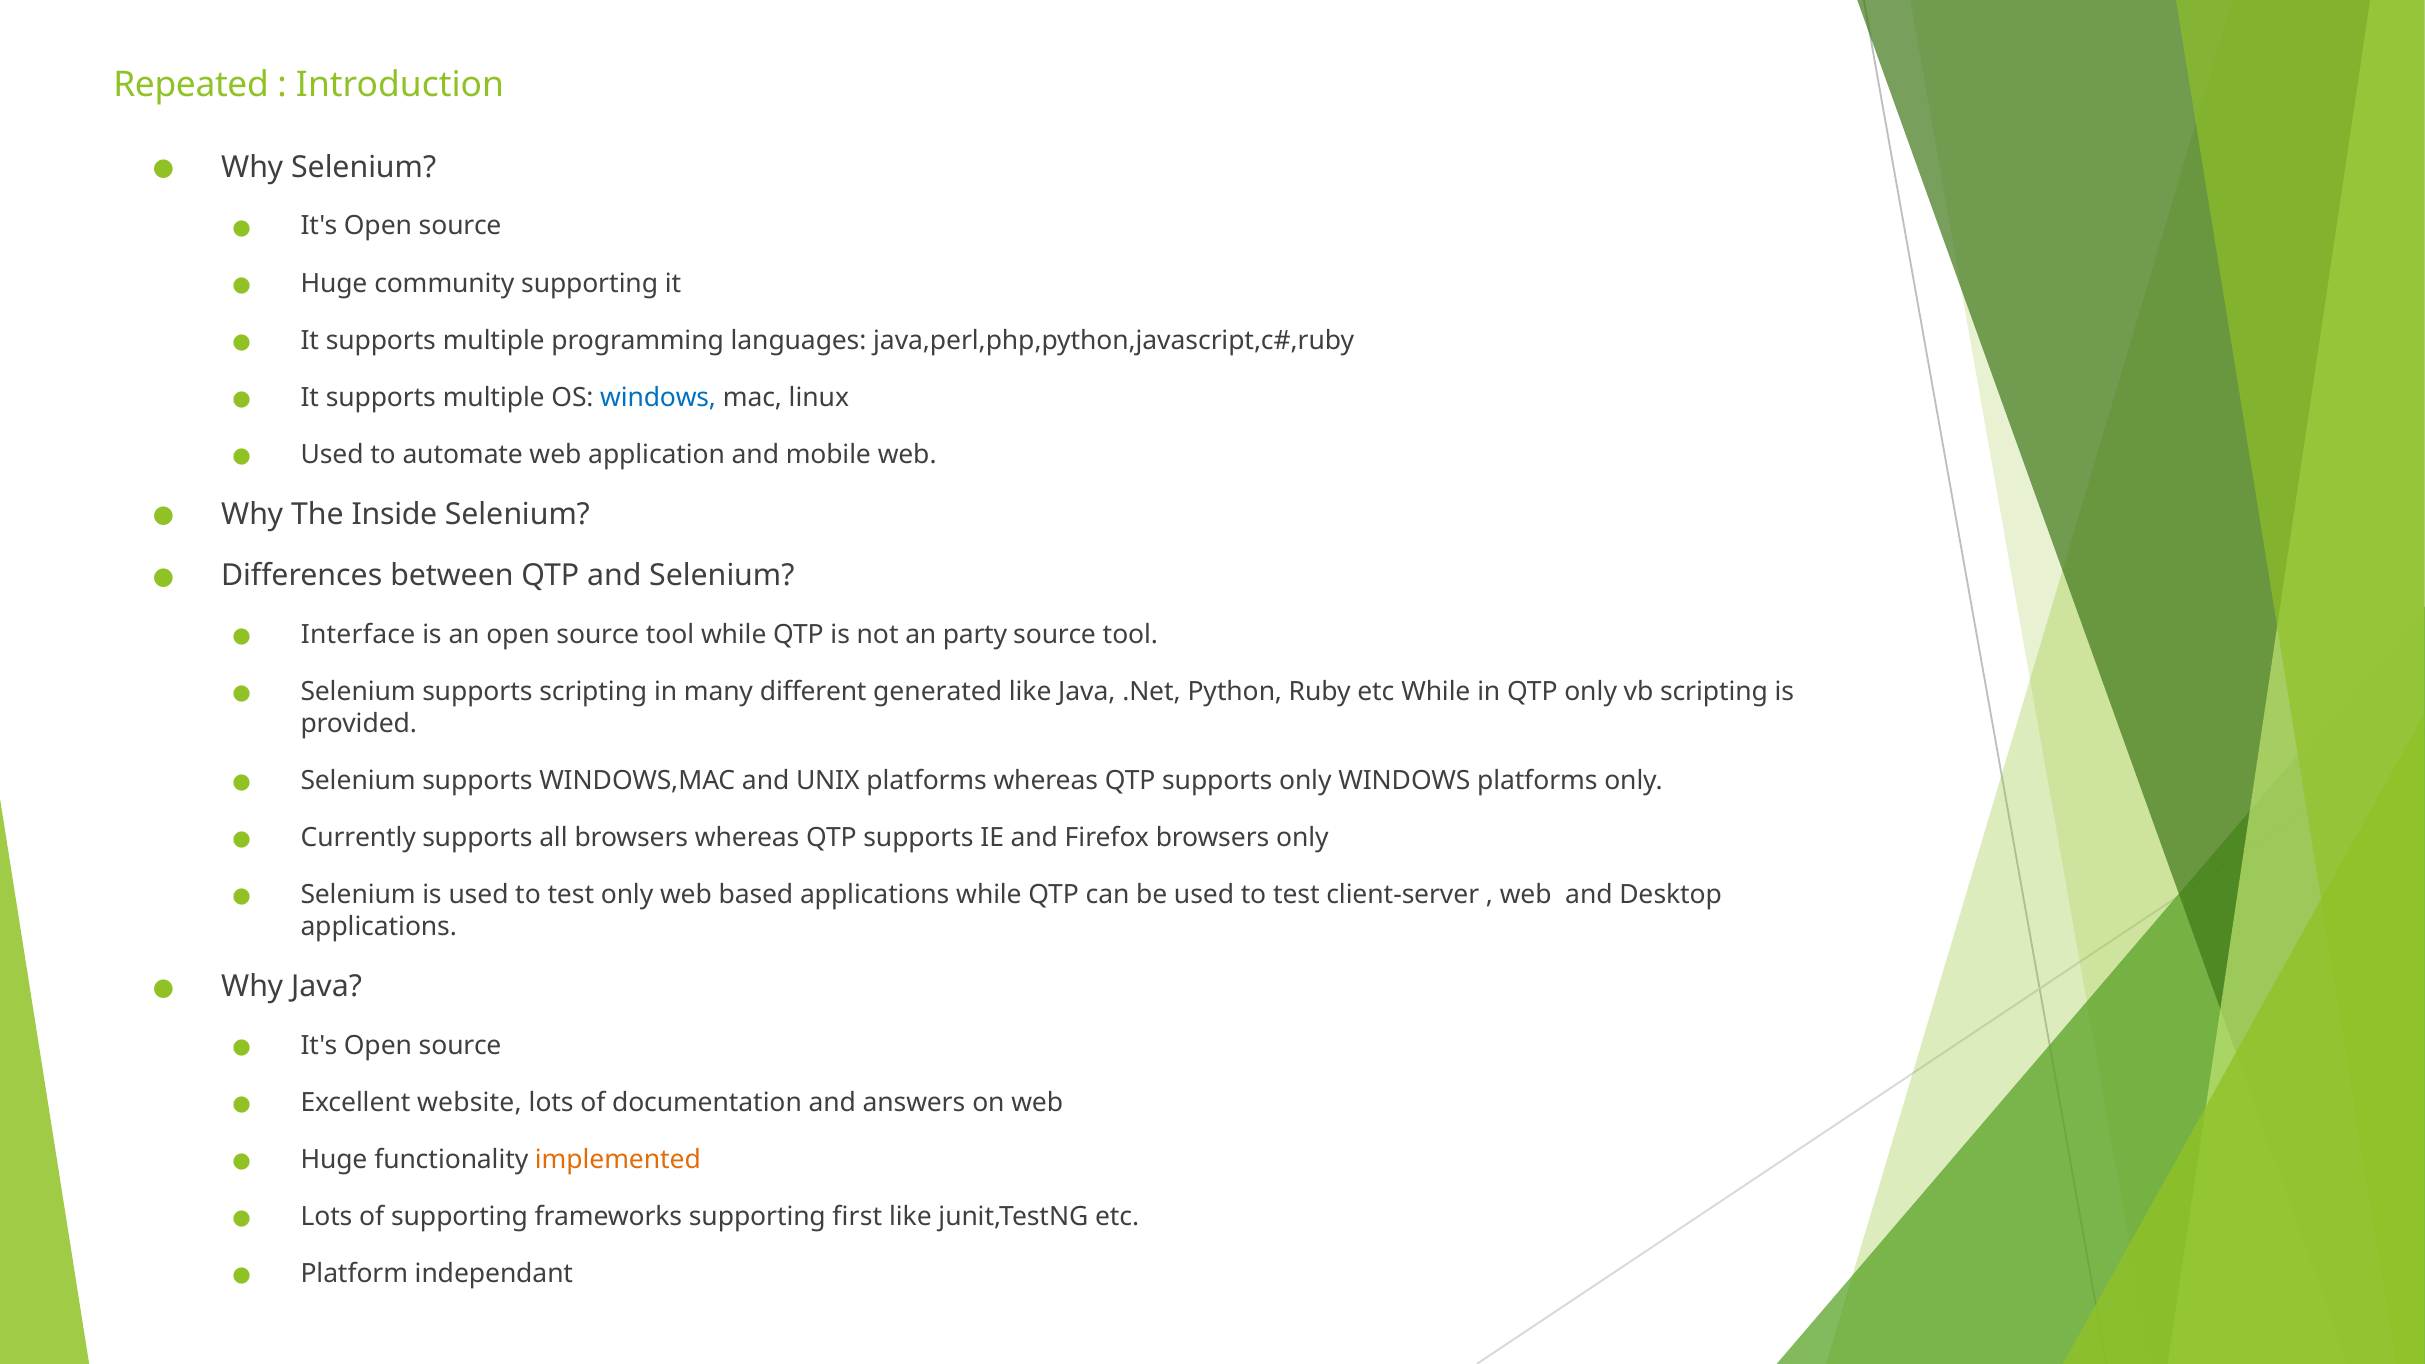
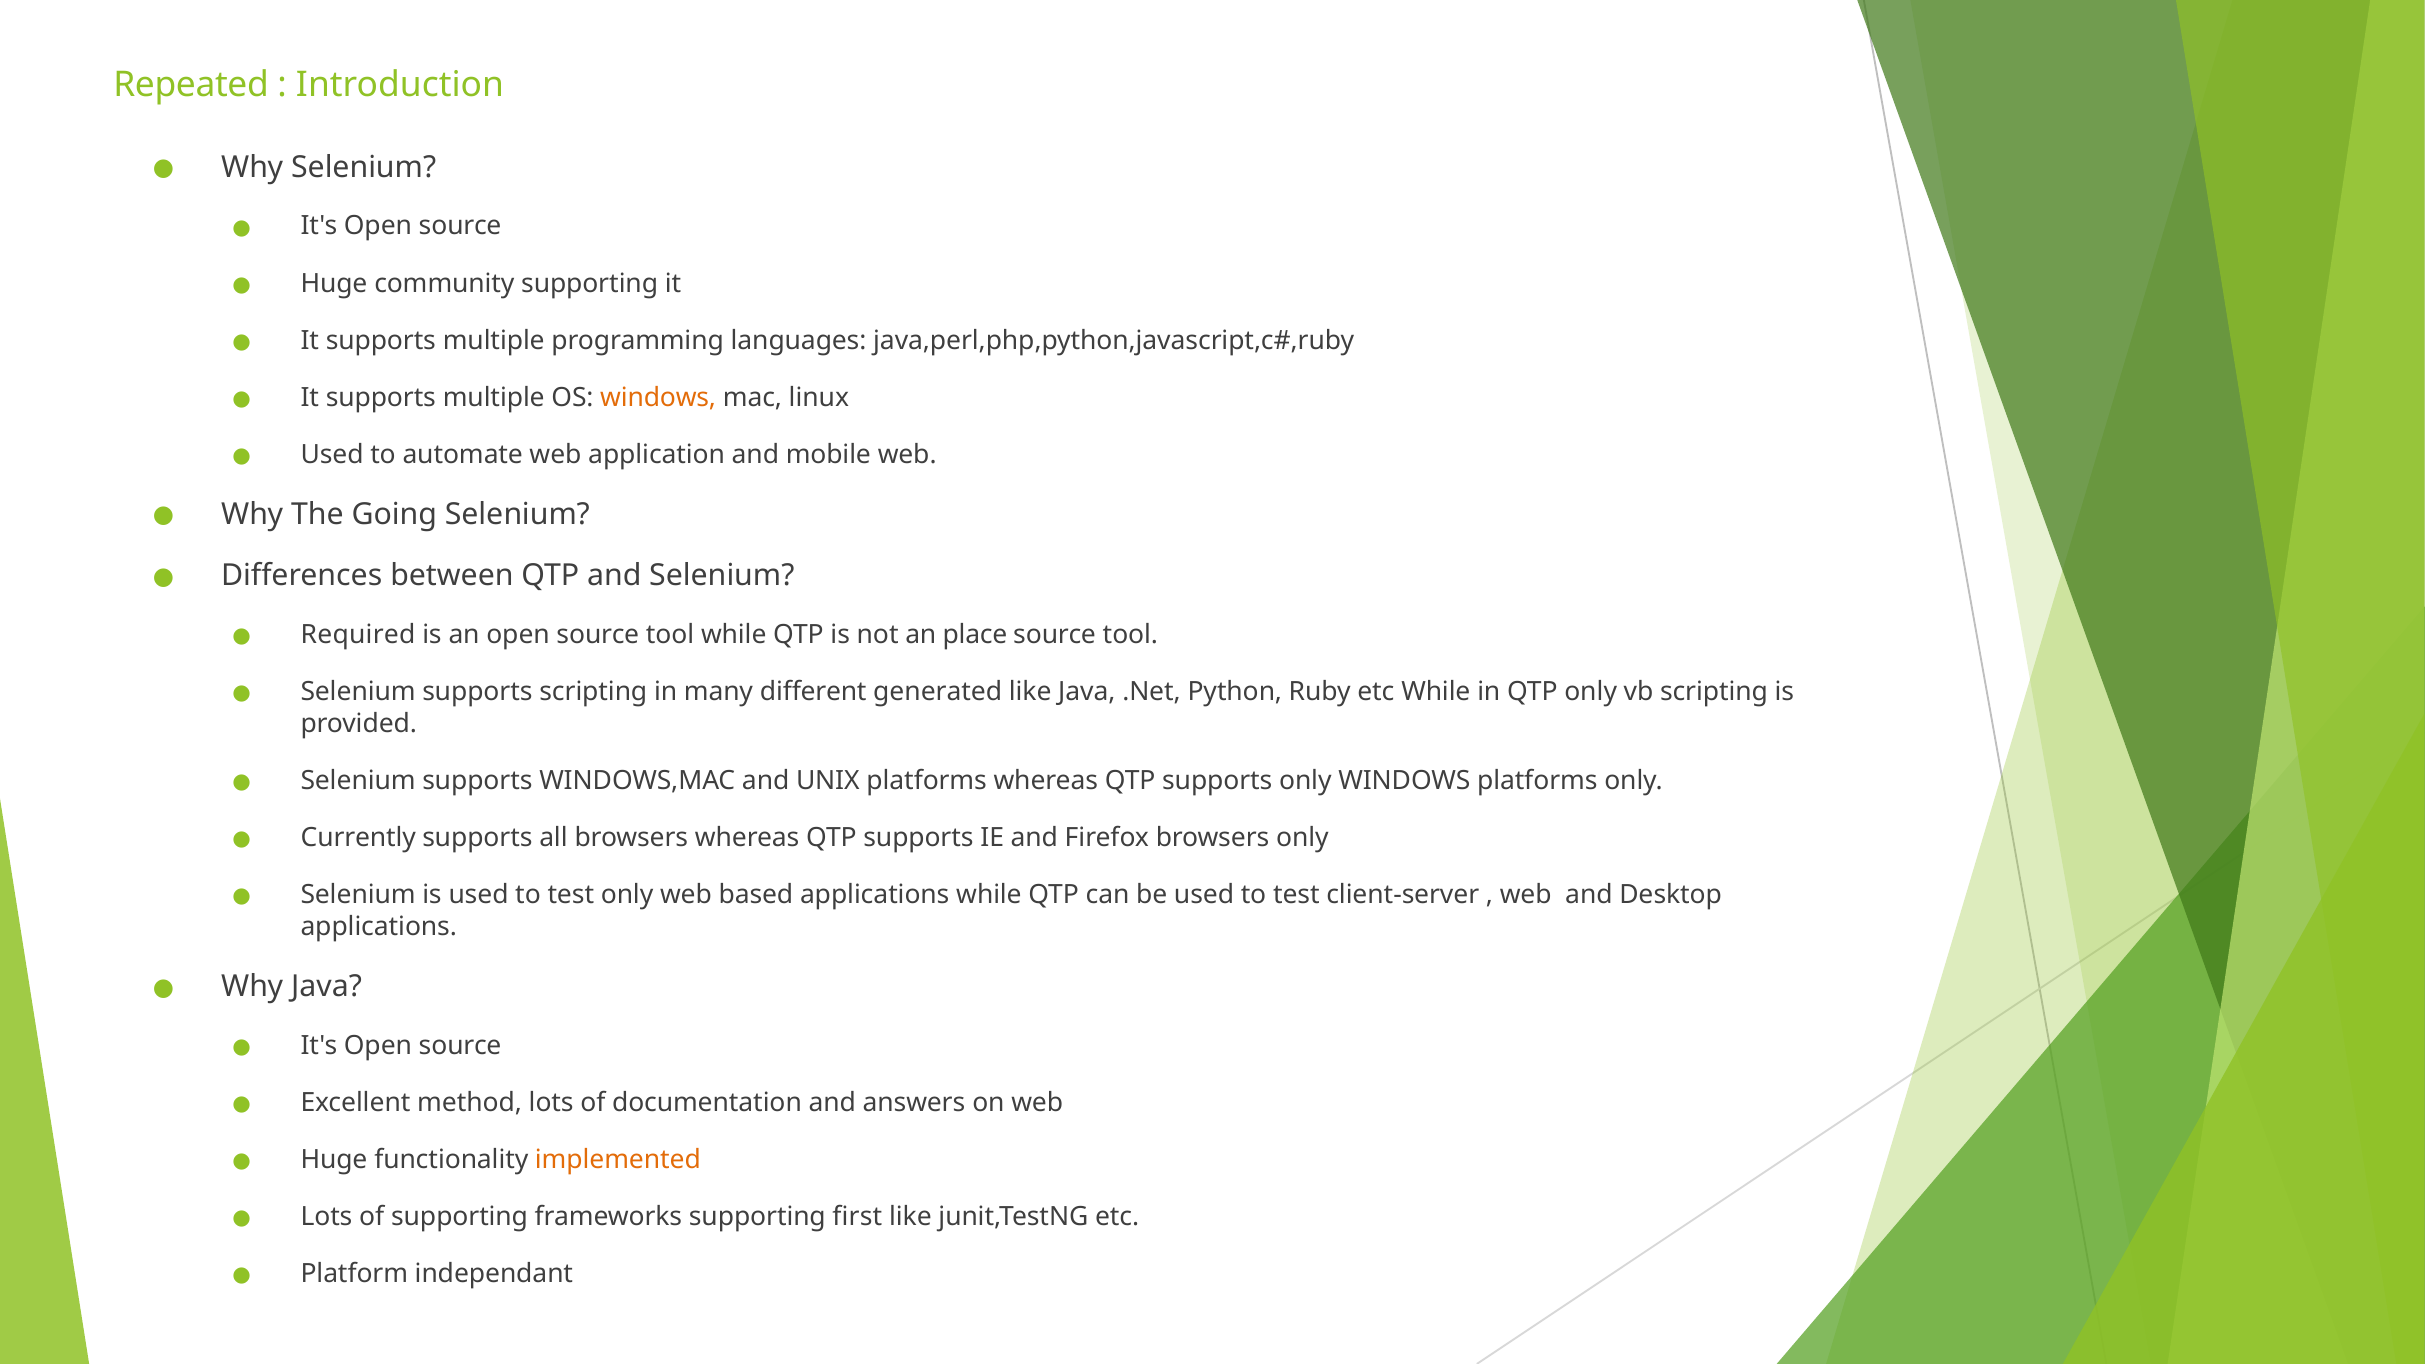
windows colour: blue -> orange (658, 397)
Inside: Inside -> Going (394, 514)
Interface: Interface -> Required (358, 635)
party: party -> place (975, 635)
website: website -> method (470, 1103)
